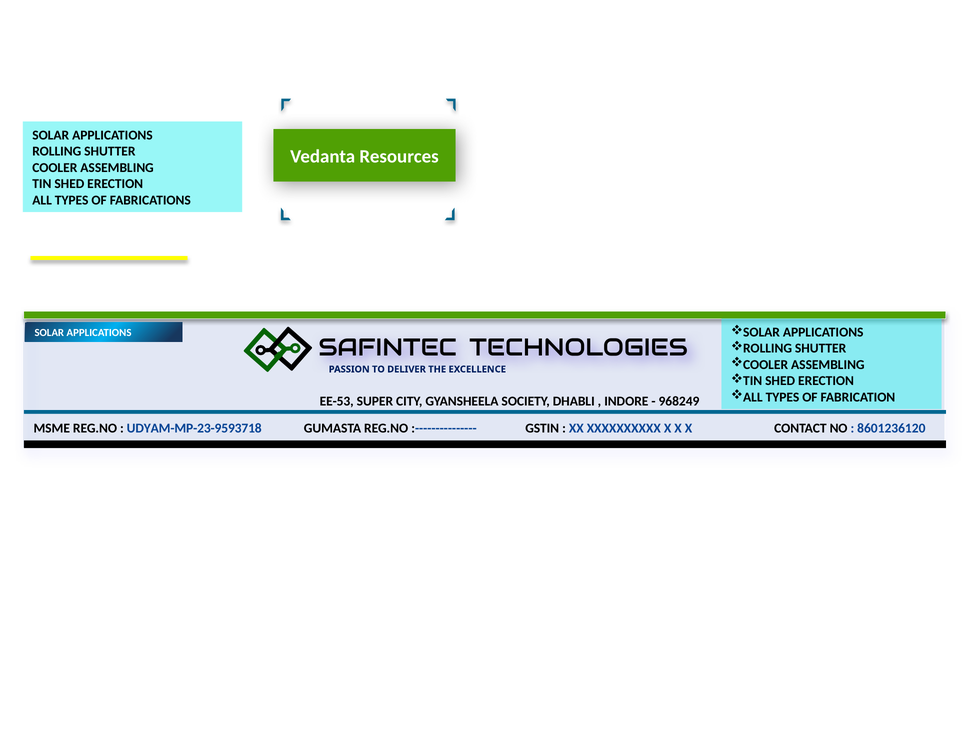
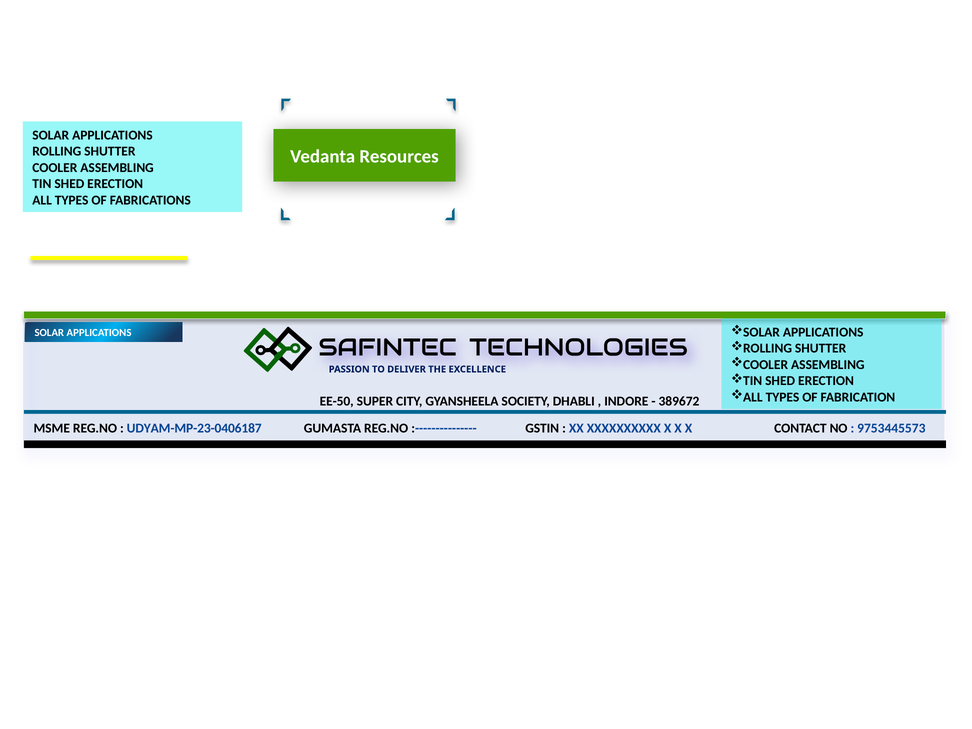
EE-53: EE-53 -> EE-50 (337, 401)
968249: 968249 -> 389672 (679, 401)
UDYAM-MP-23-9593718: UDYAM-MP-23-9593718 -> UDYAM-MP-23-0406187 (194, 428)
8601236120: 8601236120 -> 9753445573 (891, 428)
